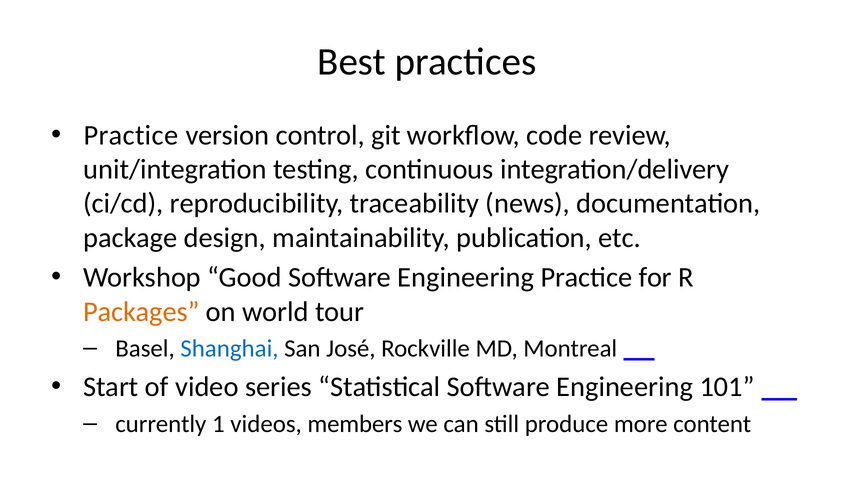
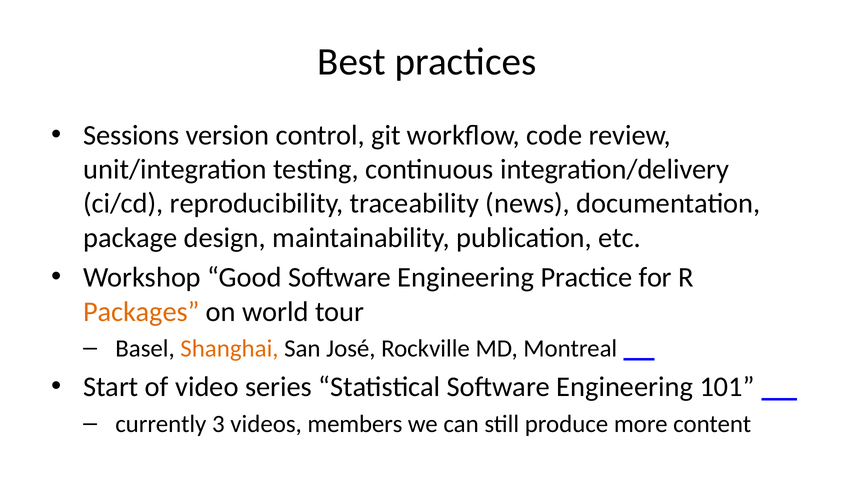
Practice: Practice -> Sessions (131, 135)
Shanghai colour: blue -> orange (229, 349)
1: 1 -> 3 (218, 425)
